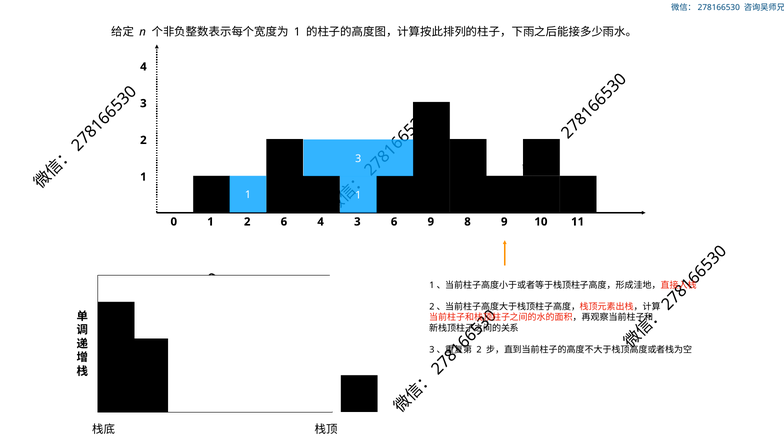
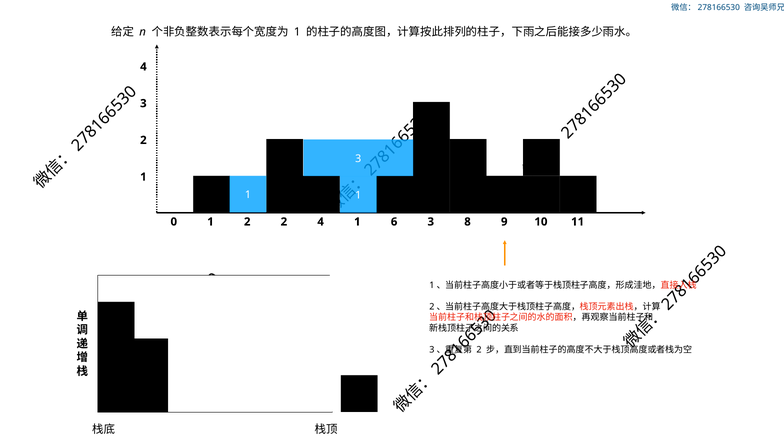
2 6: 6 -> 2 (284, 222)
4 3: 3 -> 1 (357, 222)
6 9: 9 -> 3 (431, 222)
